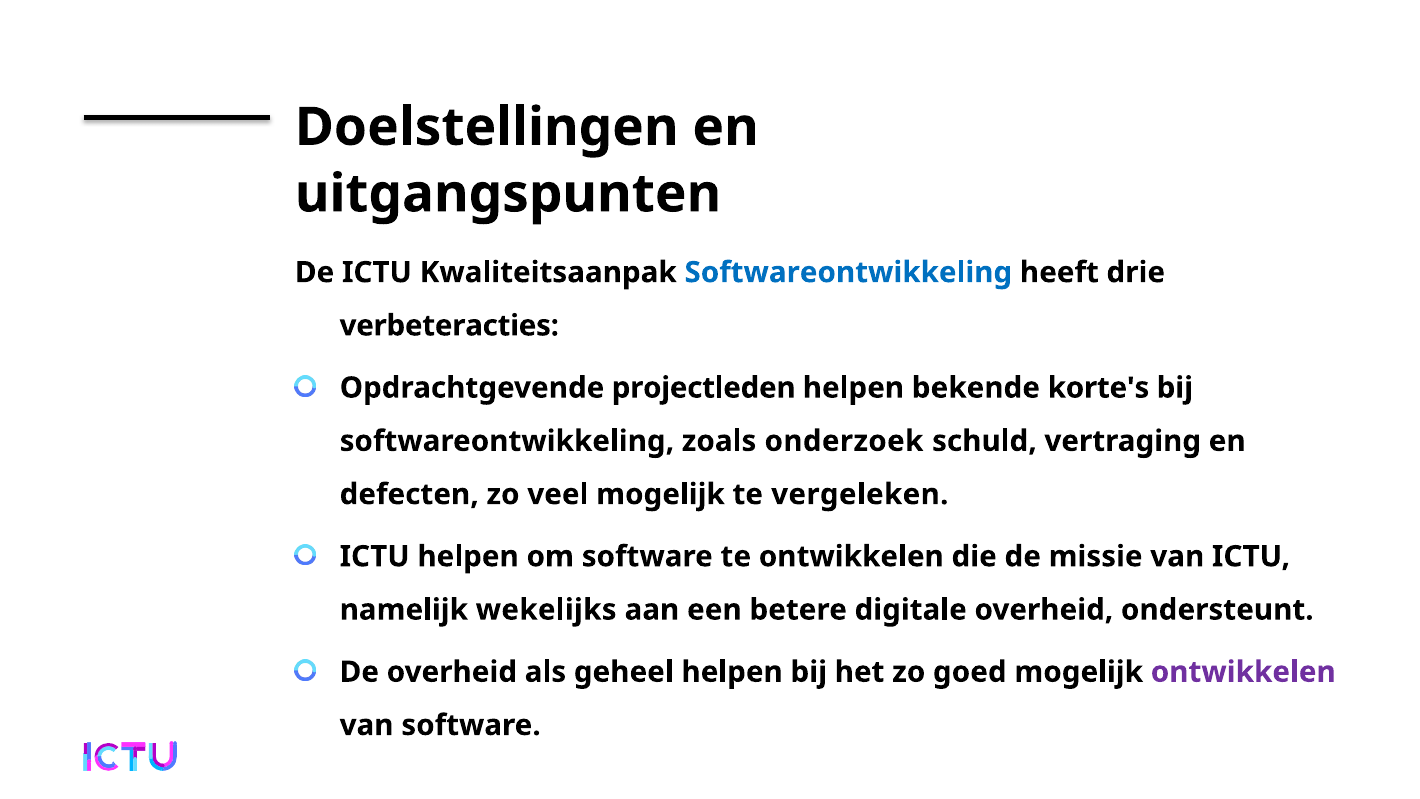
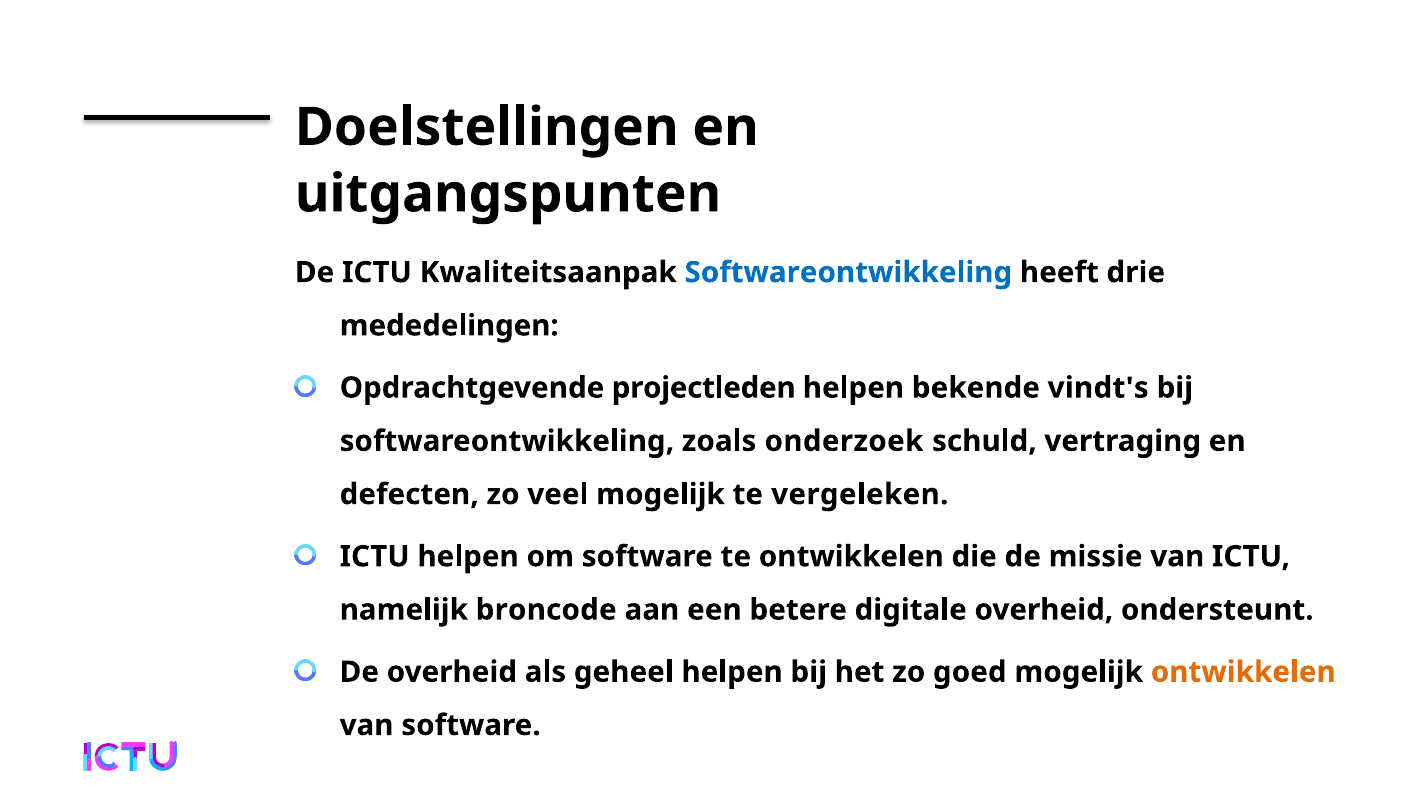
verbeteracties: verbeteracties -> mededelingen (449, 326)
korte's: korte's -> vindt's (1098, 388)
wekelijks: wekelijks -> broncode (546, 610)
ontwikkelen colour: purple -> orange (1243, 672)
